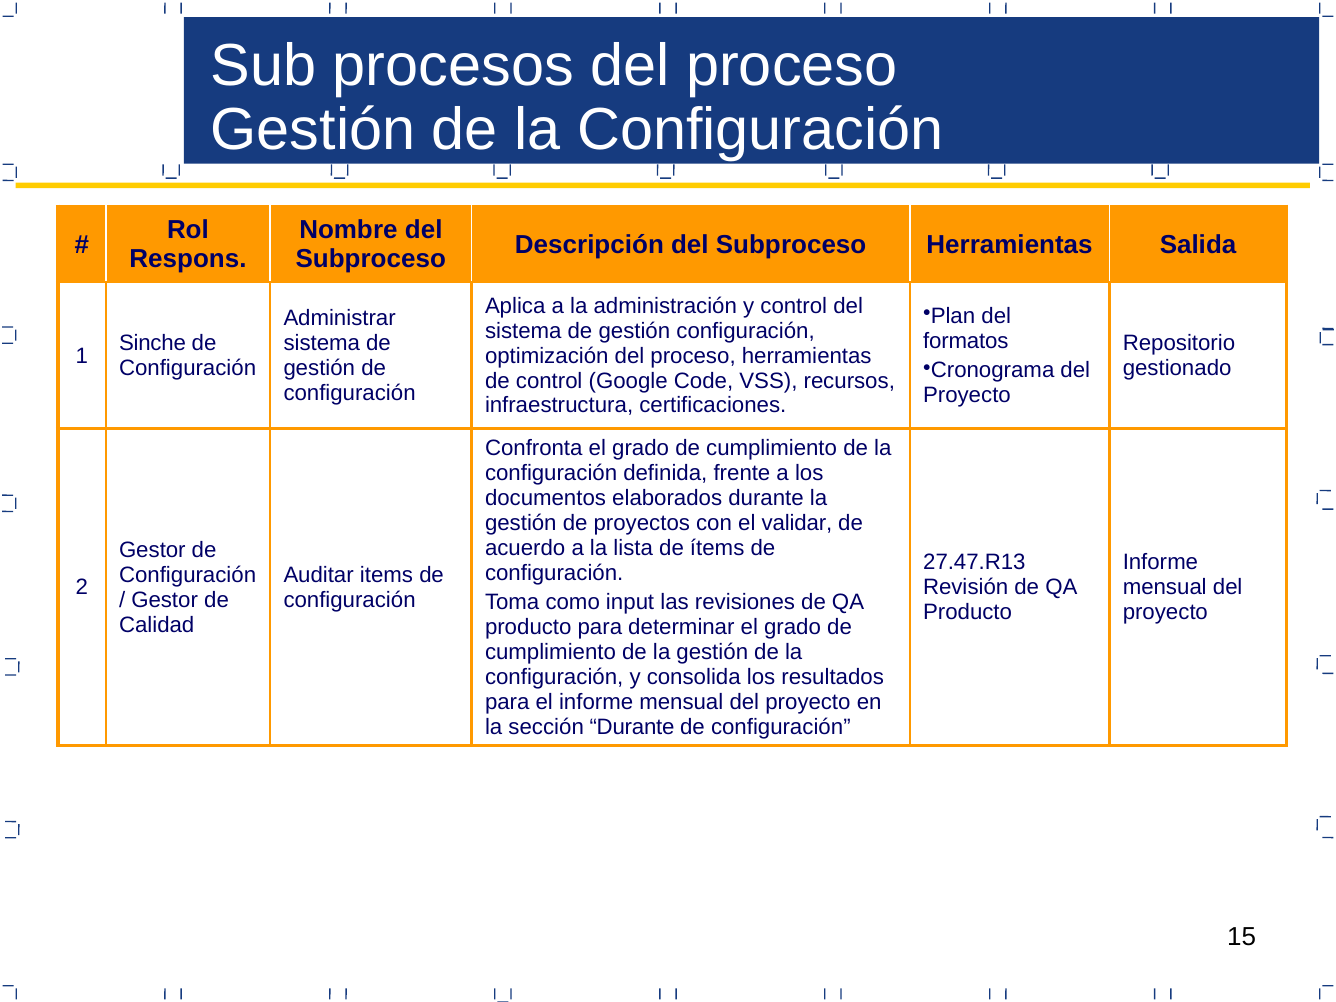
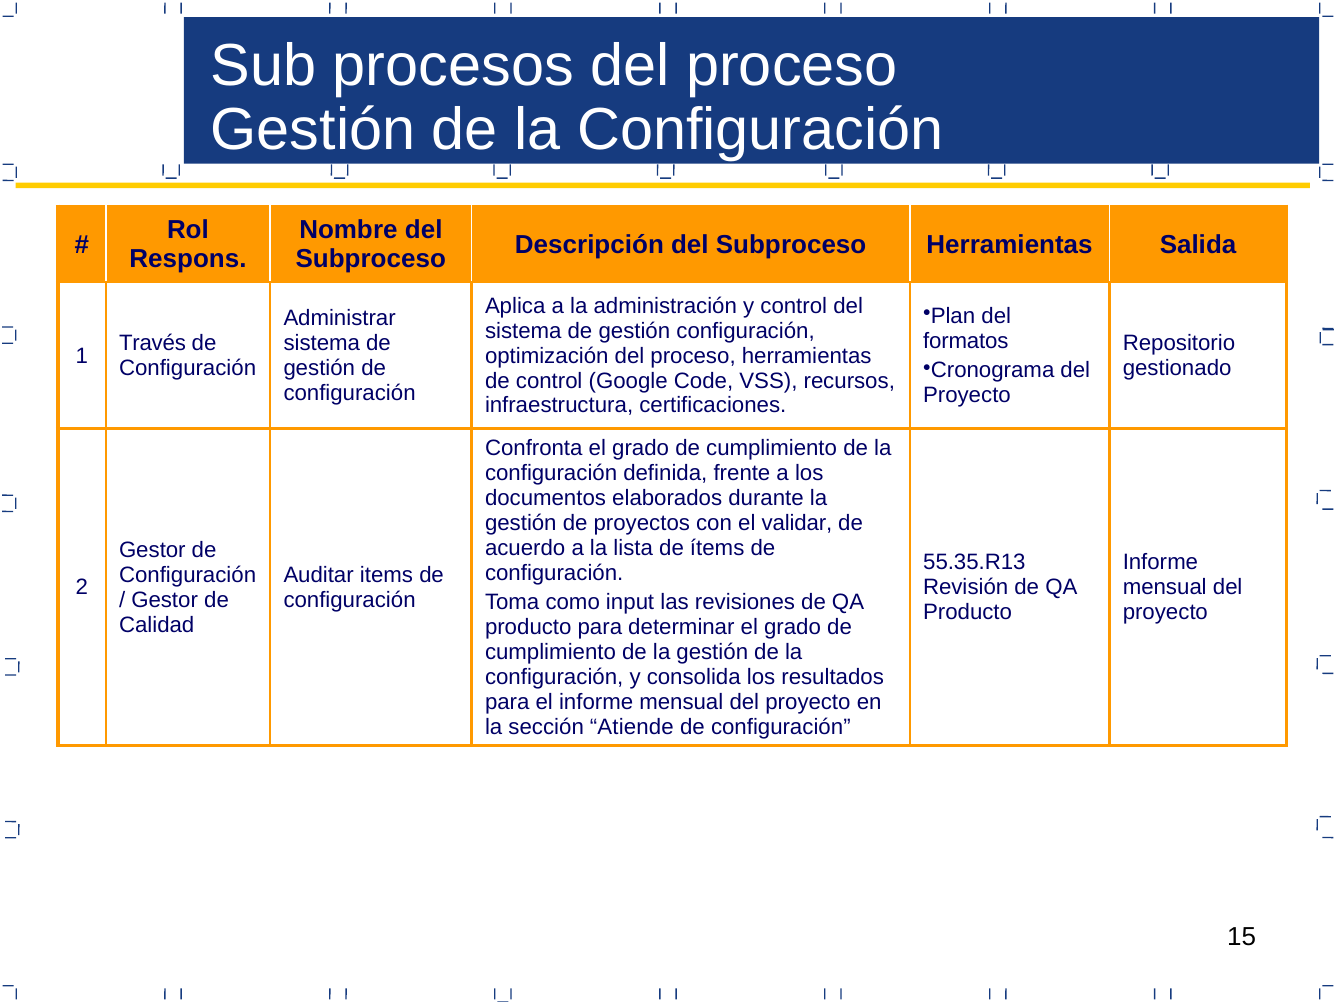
Sinche: Sinche -> Través (152, 343)
27.47.R13: 27.47.R13 -> 55.35.R13 (974, 563)
sección Durante: Durante -> Atiende (632, 727)
